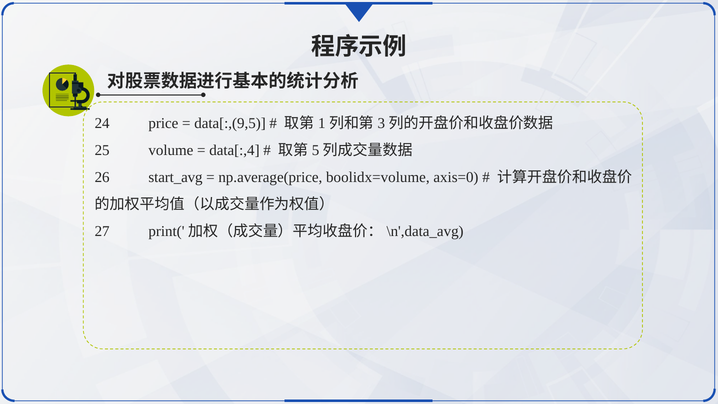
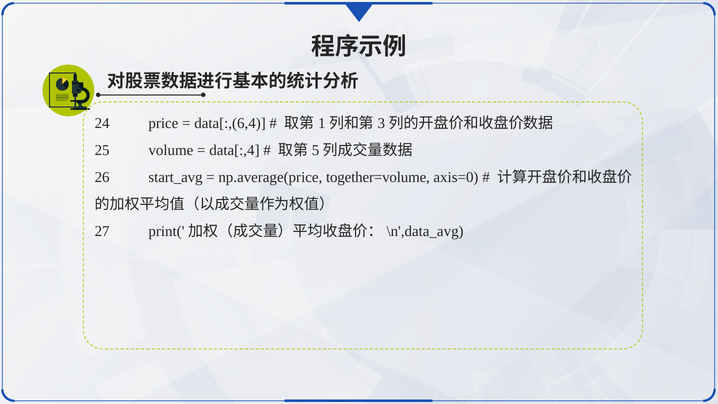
data[:,(9,5: data[:,(9,5 -> data[:,(6,4 (230, 124)
boolidx=volume: boolidx=volume -> together=volume (378, 177)
